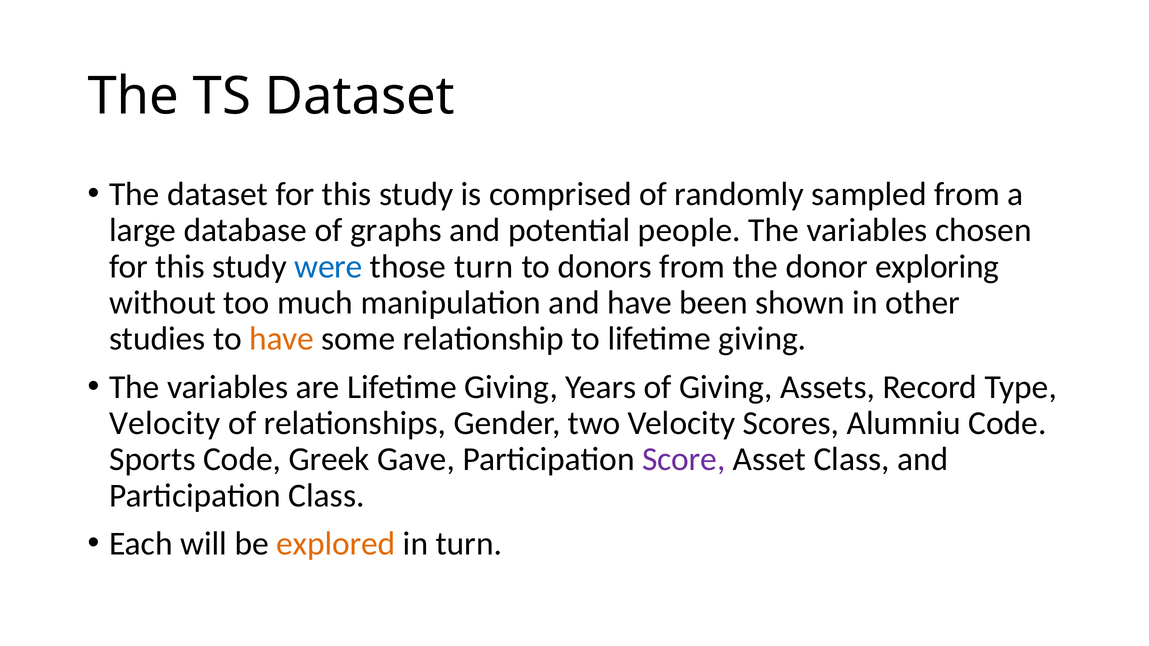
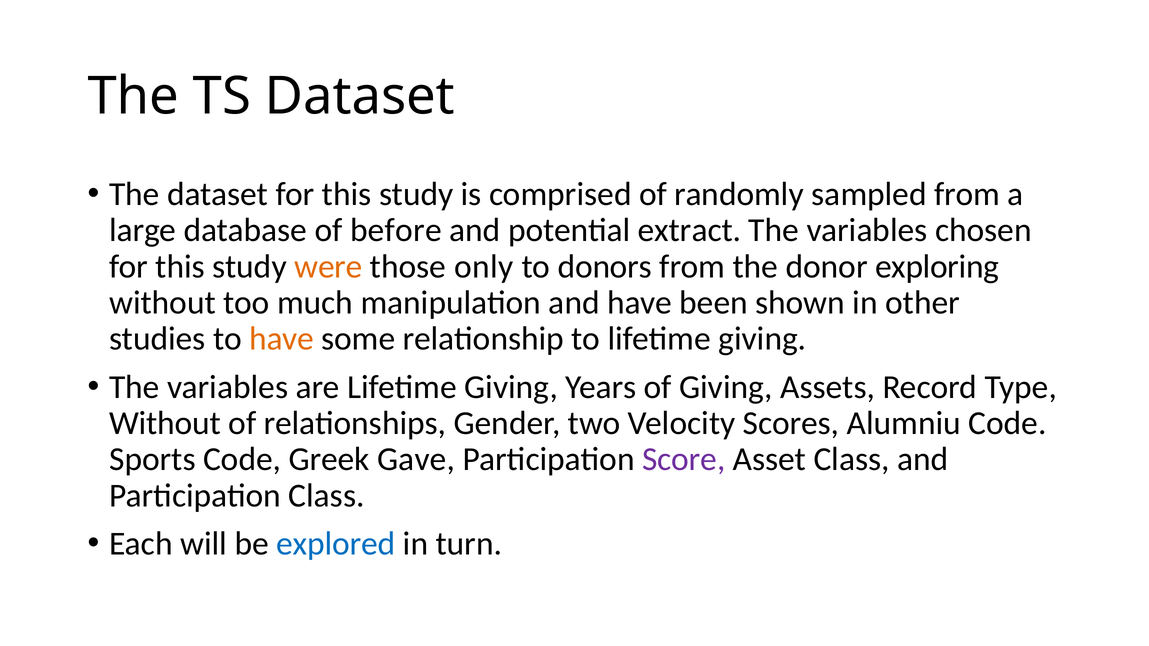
graphs: graphs -> before (396, 230)
people: people -> extract (690, 230)
were colour: blue -> orange (328, 267)
those turn: turn -> only (484, 267)
Velocity: Velocity -> Without (165, 423)
explored colour: orange -> blue (336, 544)
